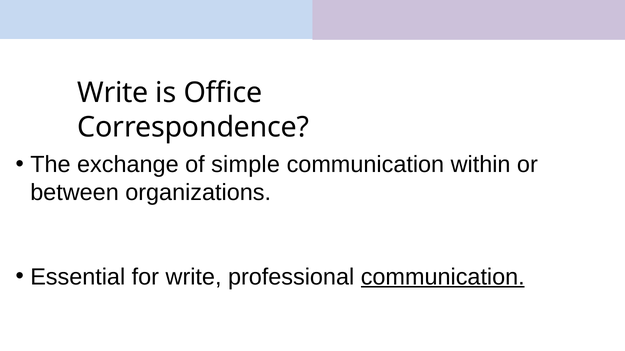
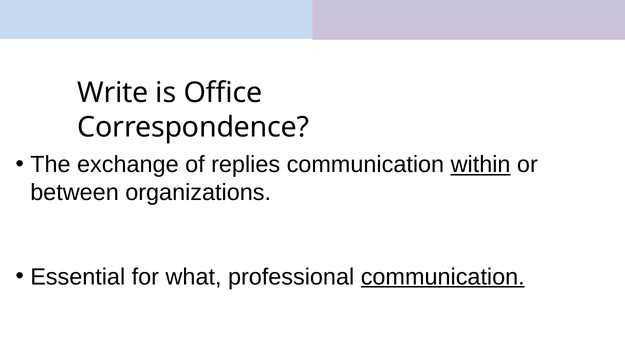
simple: simple -> replies (246, 165)
within underline: none -> present (481, 165)
for write: write -> what (194, 277)
